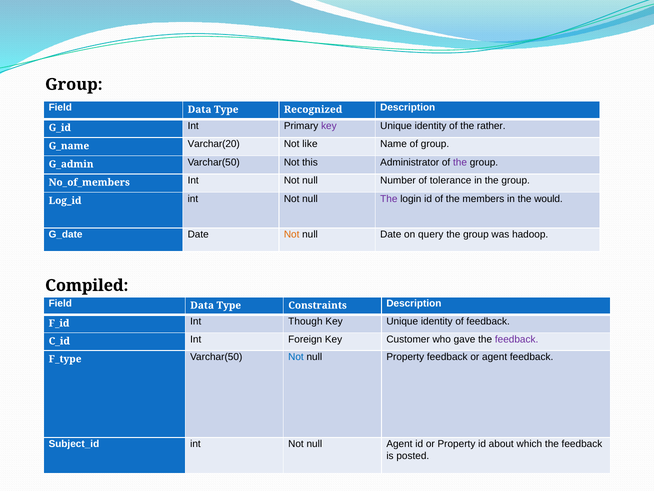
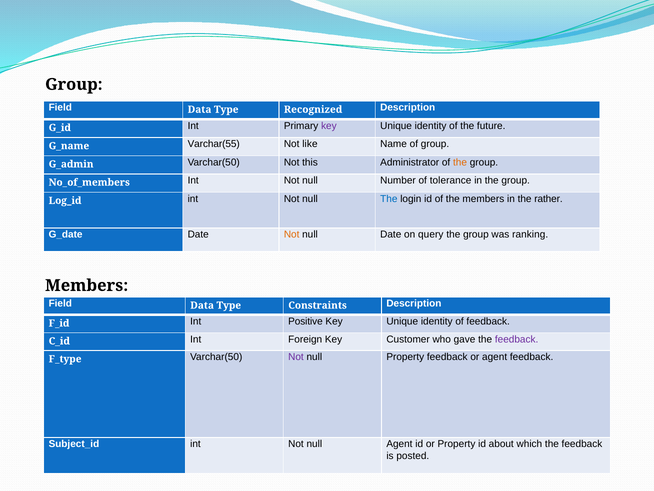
rather: rather -> future (491, 126)
Varchar(20: Varchar(20 -> Varchar(55 (214, 144)
the colour: purple -> orange (460, 162)
The colour: purple -> blue (389, 199)
would: would -> rather (549, 199)
hadoop: hadoop -> ranking (530, 234)
Compiled: Compiled -> Members (87, 285)
Though: Though -> Positive (305, 321)
Not colour: blue -> purple (296, 357)
